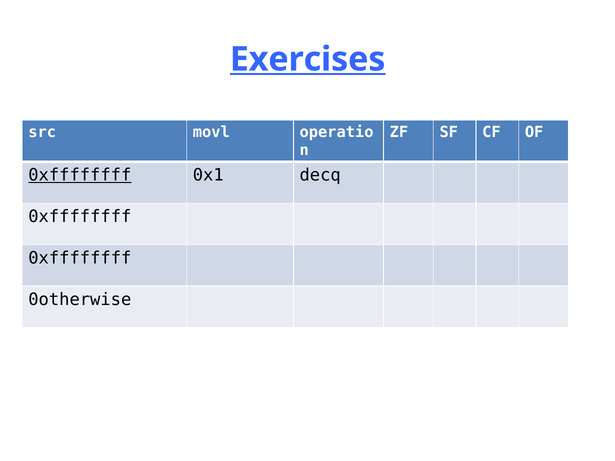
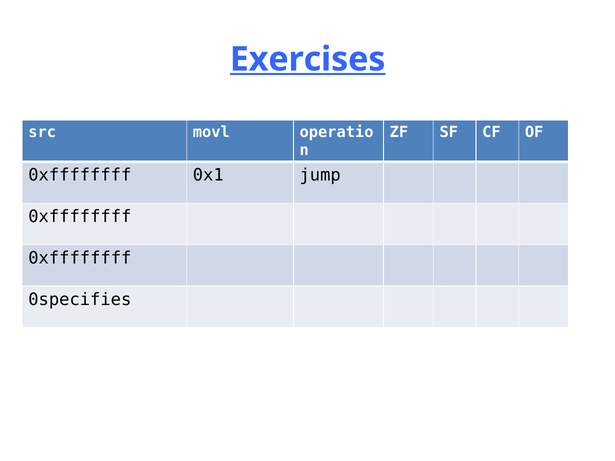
0xffffffff underline: present -> none (80, 175)
decq: decq -> jump (320, 175)
0otherwise: 0otherwise -> 0specifies (80, 300)
